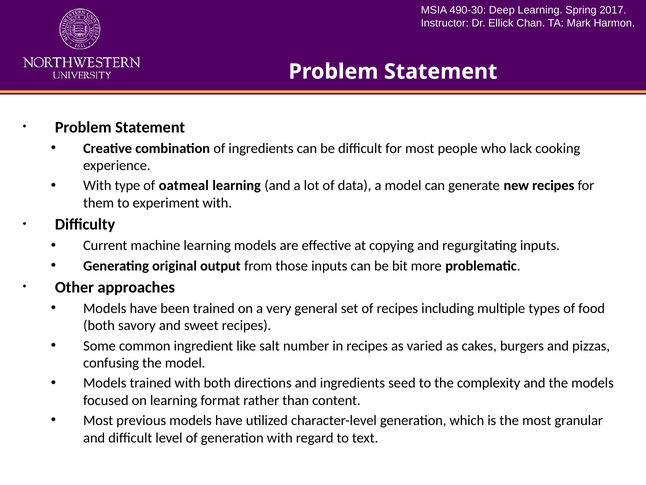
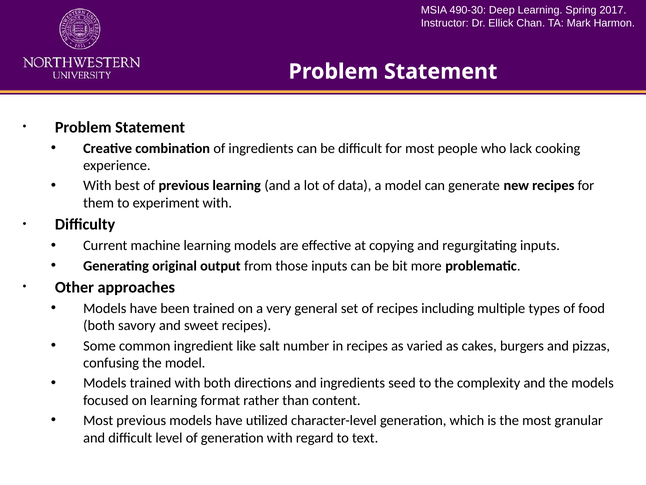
type: type -> best (127, 185)
of oatmeal: oatmeal -> previous (184, 185)
